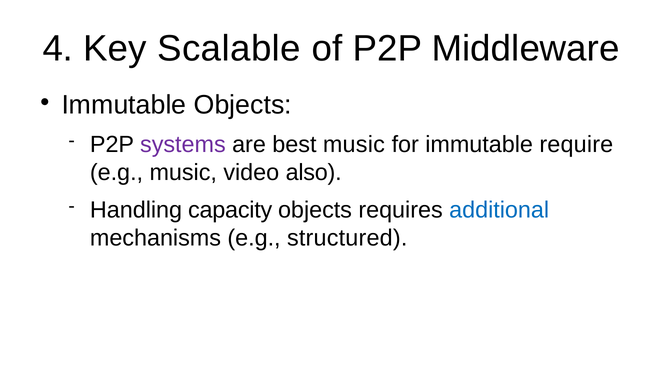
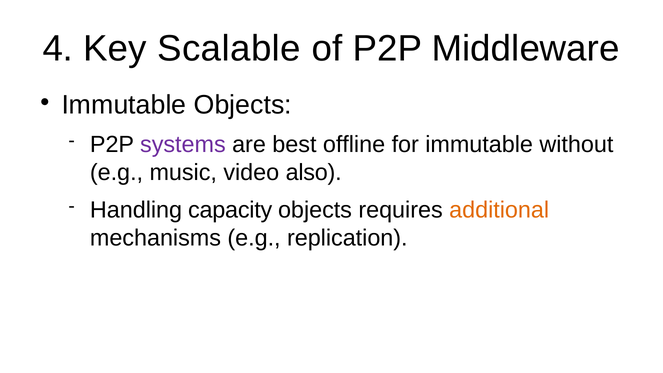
best music: music -> offline (354, 144)
require: require -> without (576, 144)
additional colour: blue -> orange (499, 210)
structured: structured -> replication (347, 238)
